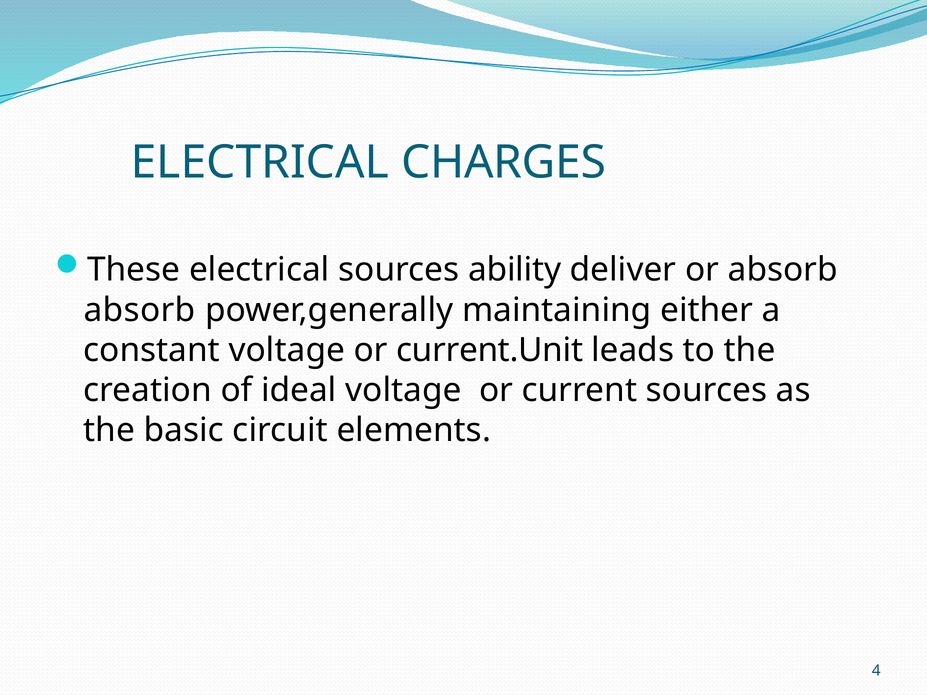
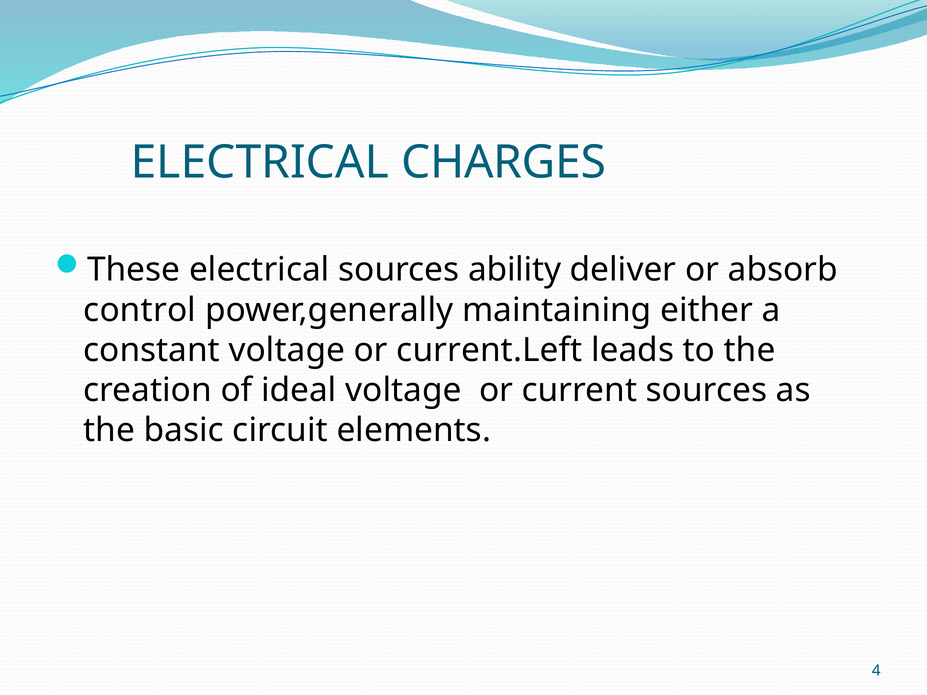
absorb: absorb -> control (140, 310)
current.Unit: current.Unit -> current.Left (489, 350)
